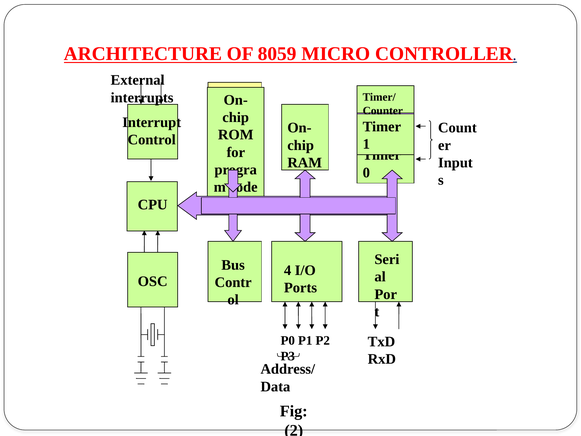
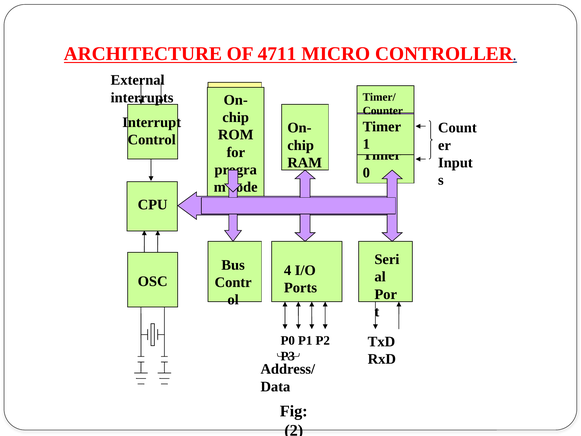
8059: 8059 -> 4711 (277, 54)
